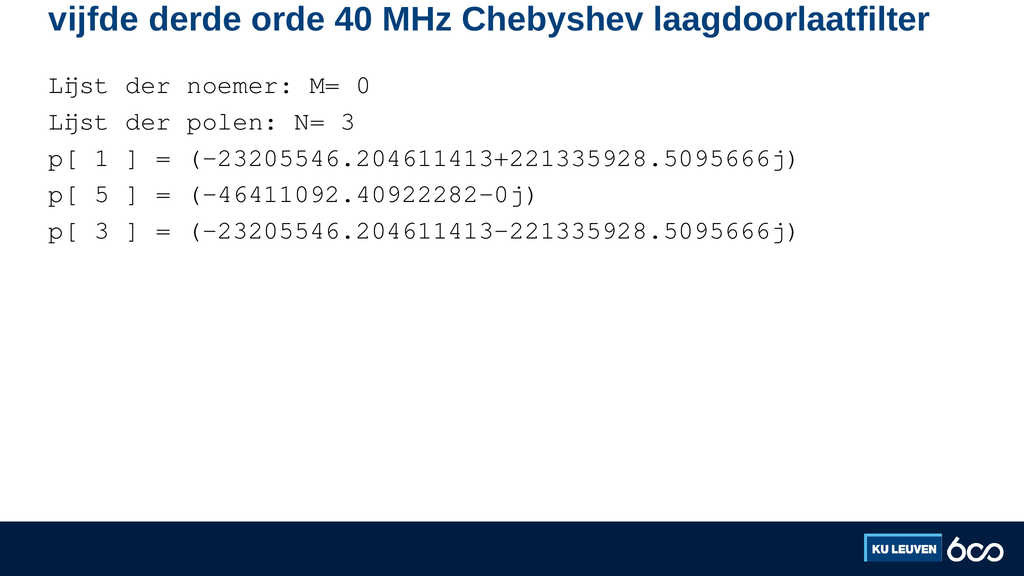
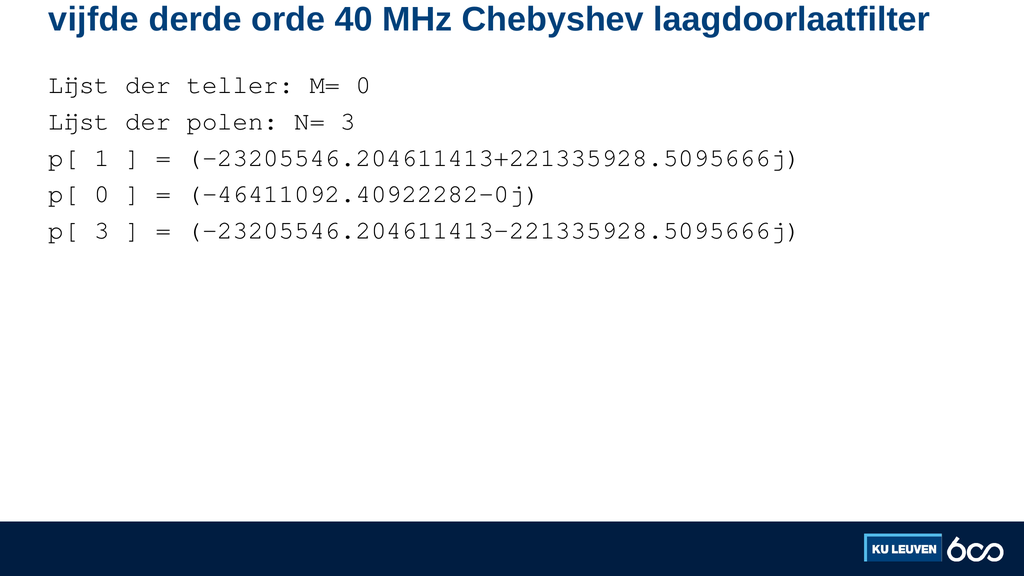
noemer: noemer -> teller (240, 85)
p[ 5: 5 -> 0 (102, 194)
